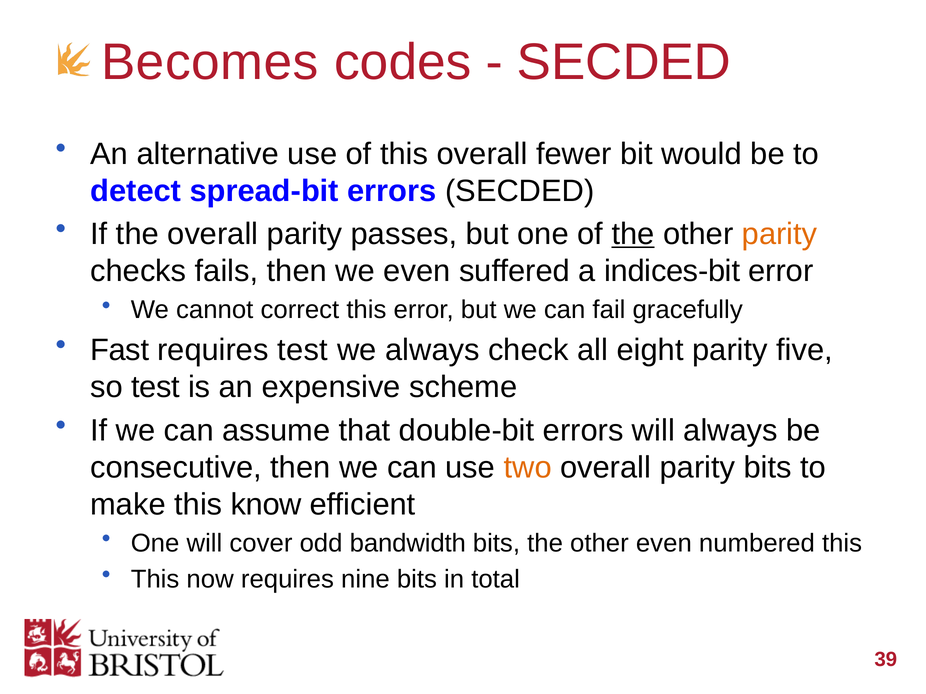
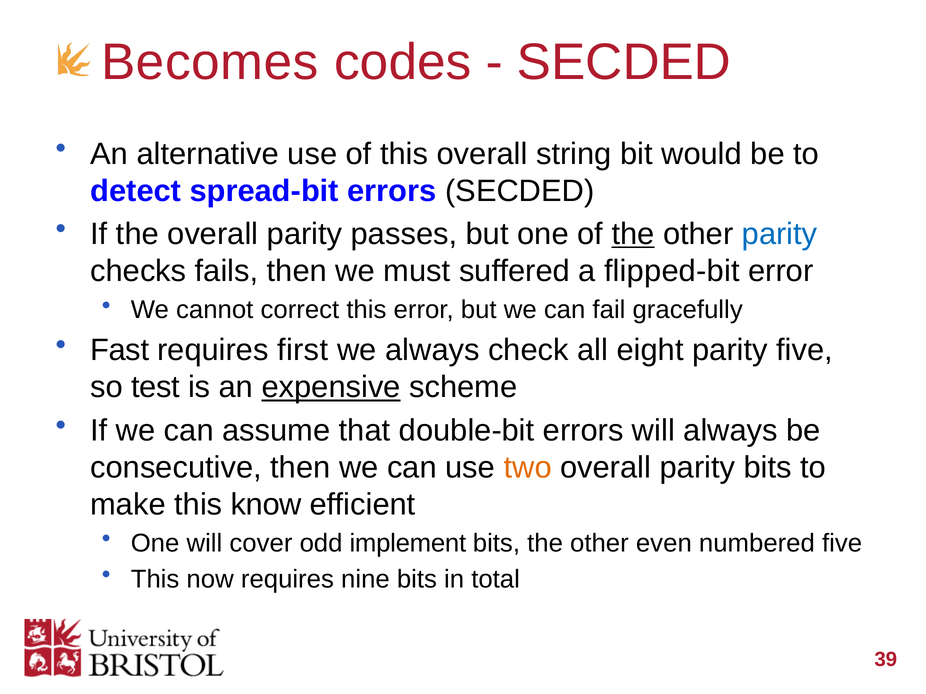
fewer: fewer -> string (574, 154)
parity colour: orange -> blue (780, 234)
we even: even -> must (417, 271)
indices-bit: indices-bit -> flipped-bit (672, 271)
requires test: test -> first (303, 350)
expensive underline: none -> present (331, 387)
bandwidth: bandwidth -> implement (408, 543)
numbered this: this -> five (842, 543)
